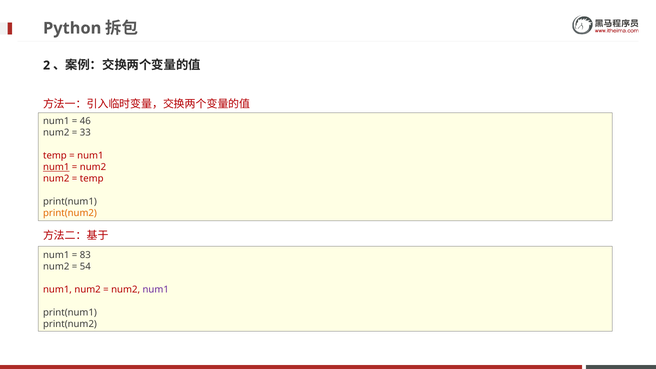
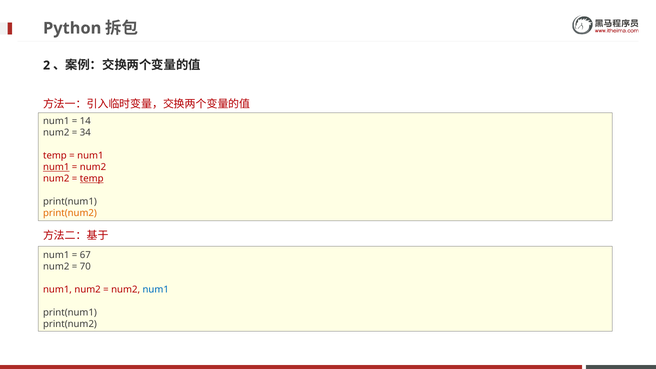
46: 46 -> 14 (85, 121)
33: 33 -> 34 (85, 133)
temp underline: none -> present (92, 179)
83: 83 -> 67 (85, 255)
54: 54 -> 70 (85, 266)
num1 colour: purple -> blue (156, 289)
